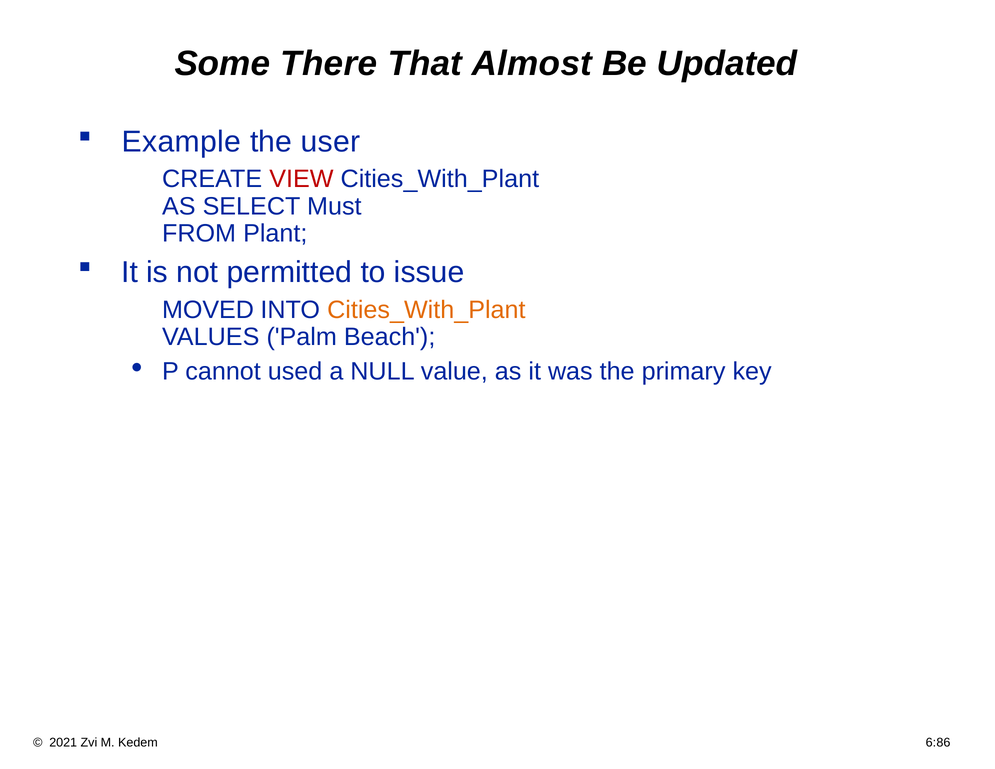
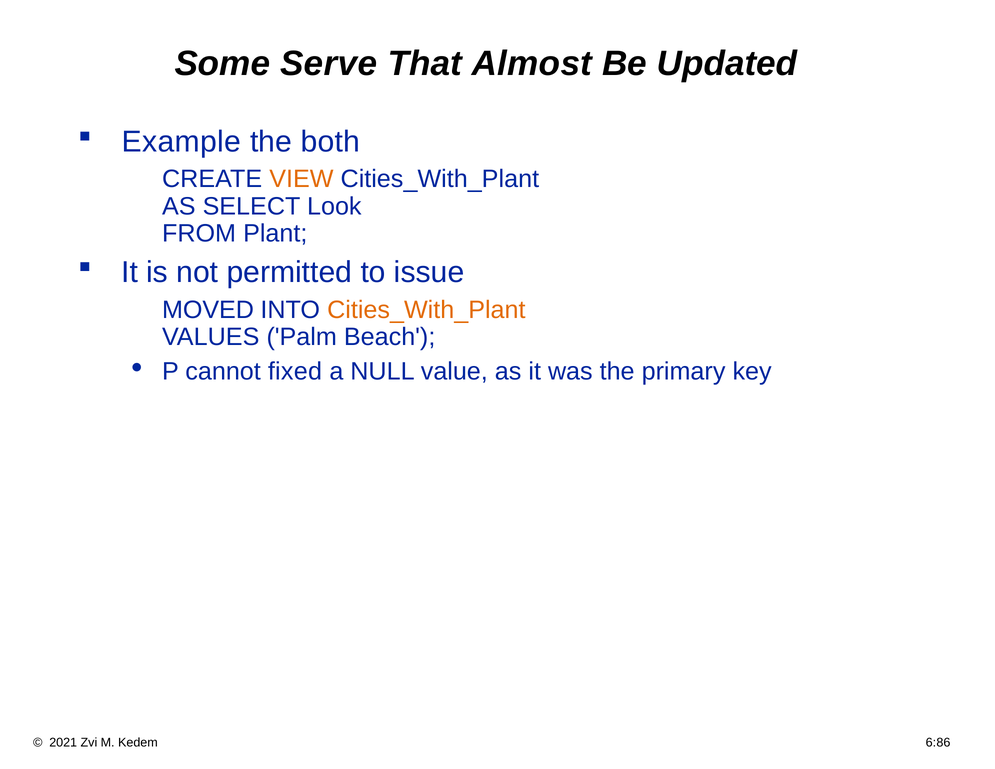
There: There -> Serve (329, 64)
user: user -> both (330, 142)
VIEW colour: red -> orange (301, 179)
Must: Must -> Look (334, 206)
used: used -> fixed (295, 372)
